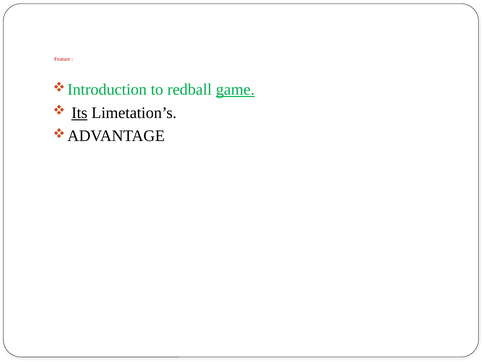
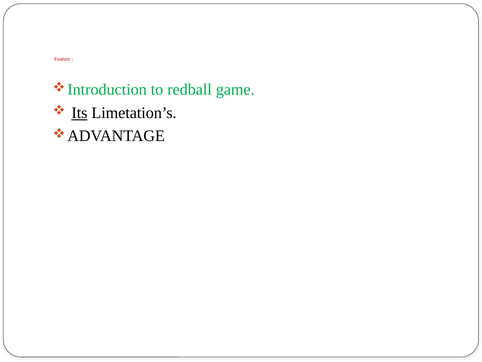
game underline: present -> none (235, 89)
